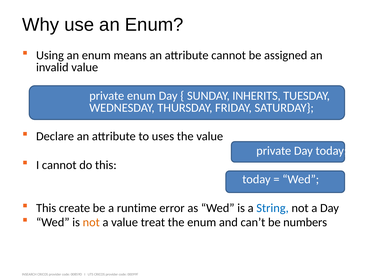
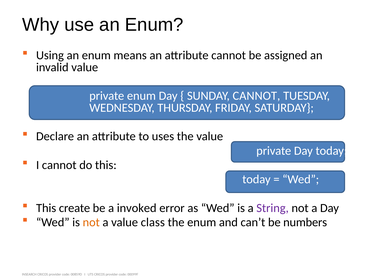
SUNDAY INHERITS: INHERITS -> CANNOT (256, 96)
runtime: runtime -> invoked (137, 208)
String colour: blue -> purple (273, 208)
treat: treat -> class (153, 222)
